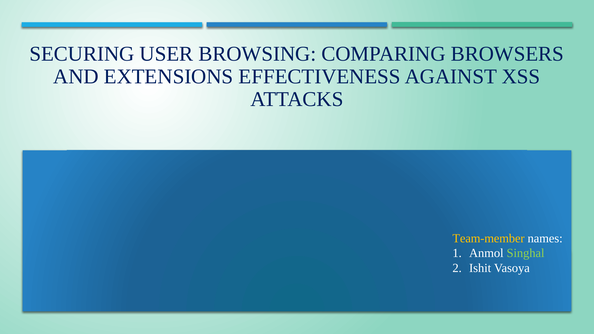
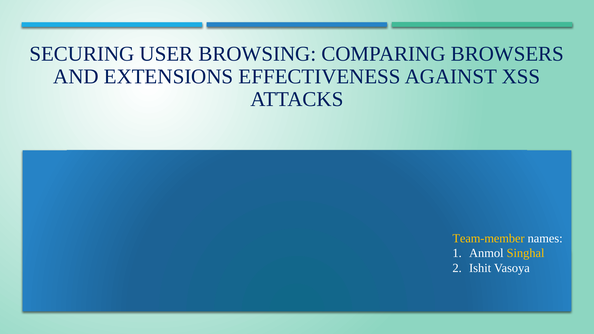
Singhal colour: light green -> yellow (526, 253)
